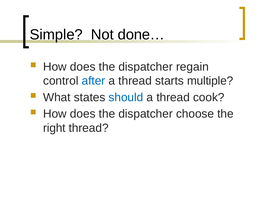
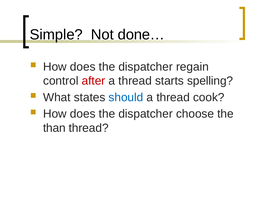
after colour: blue -> red (94, 81)
multiple: multiple -> spelling (210, 81)
right: right -> than (54, 128)
